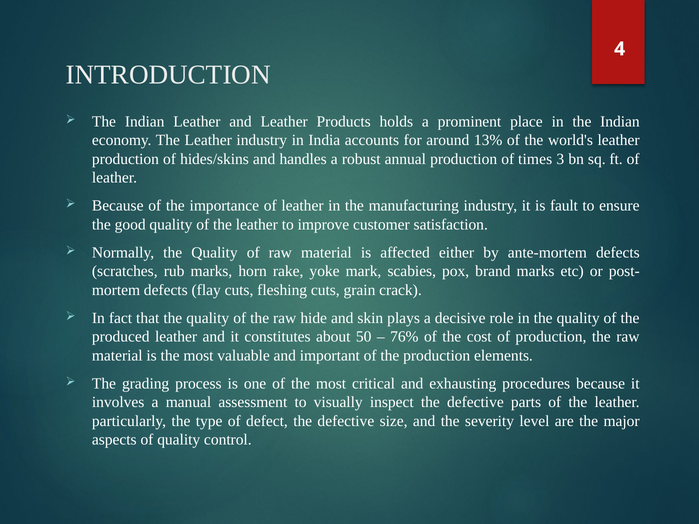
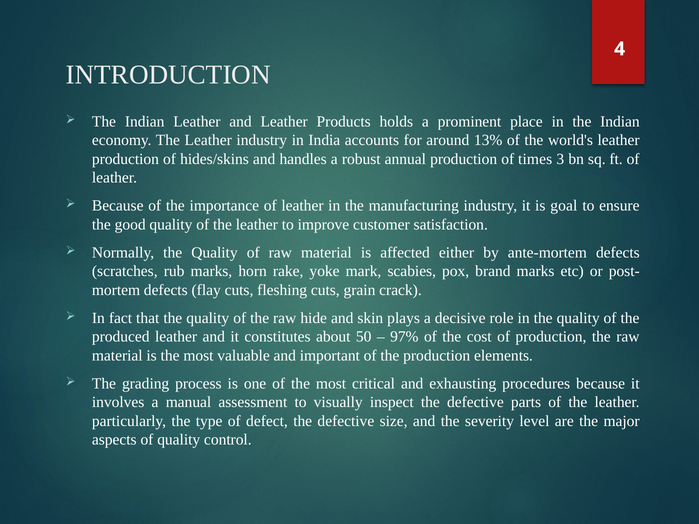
fault: fault -> goal (564, 206)
76%: 76% -> 97% (404, 337)
